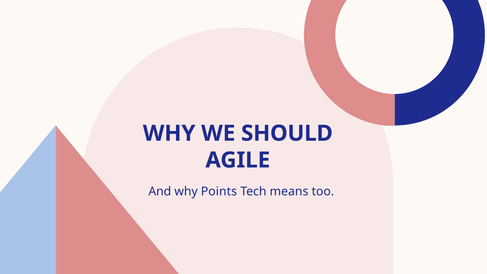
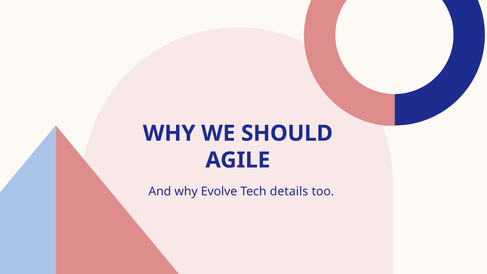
Points: Points -> Evolve (219, 191)
means: means -> details (289, 191)
